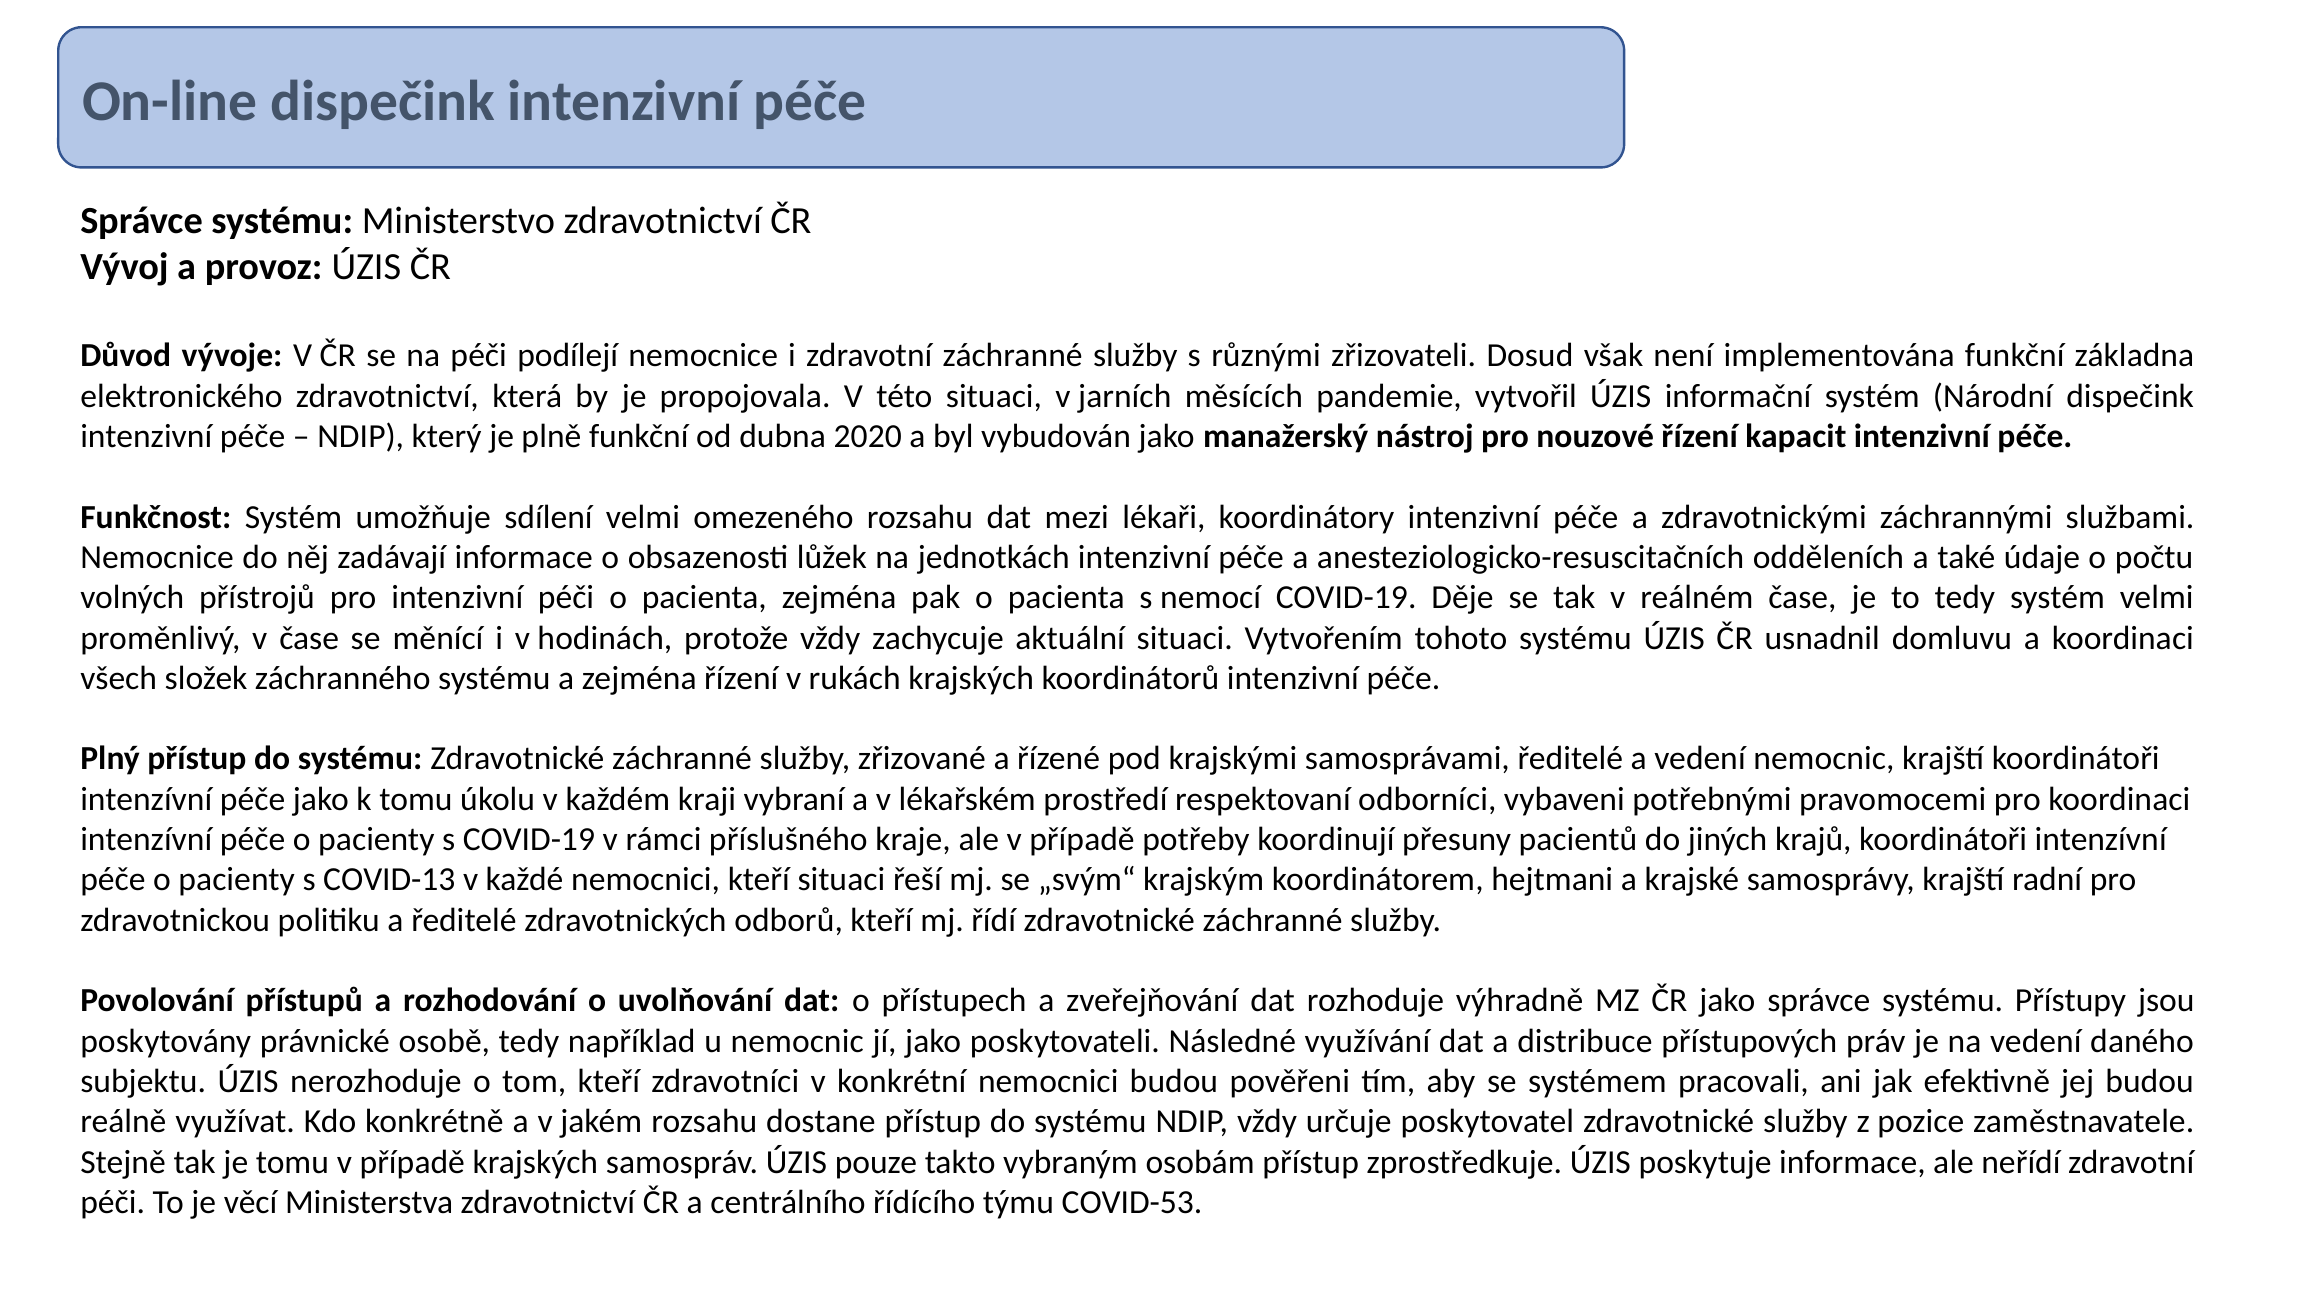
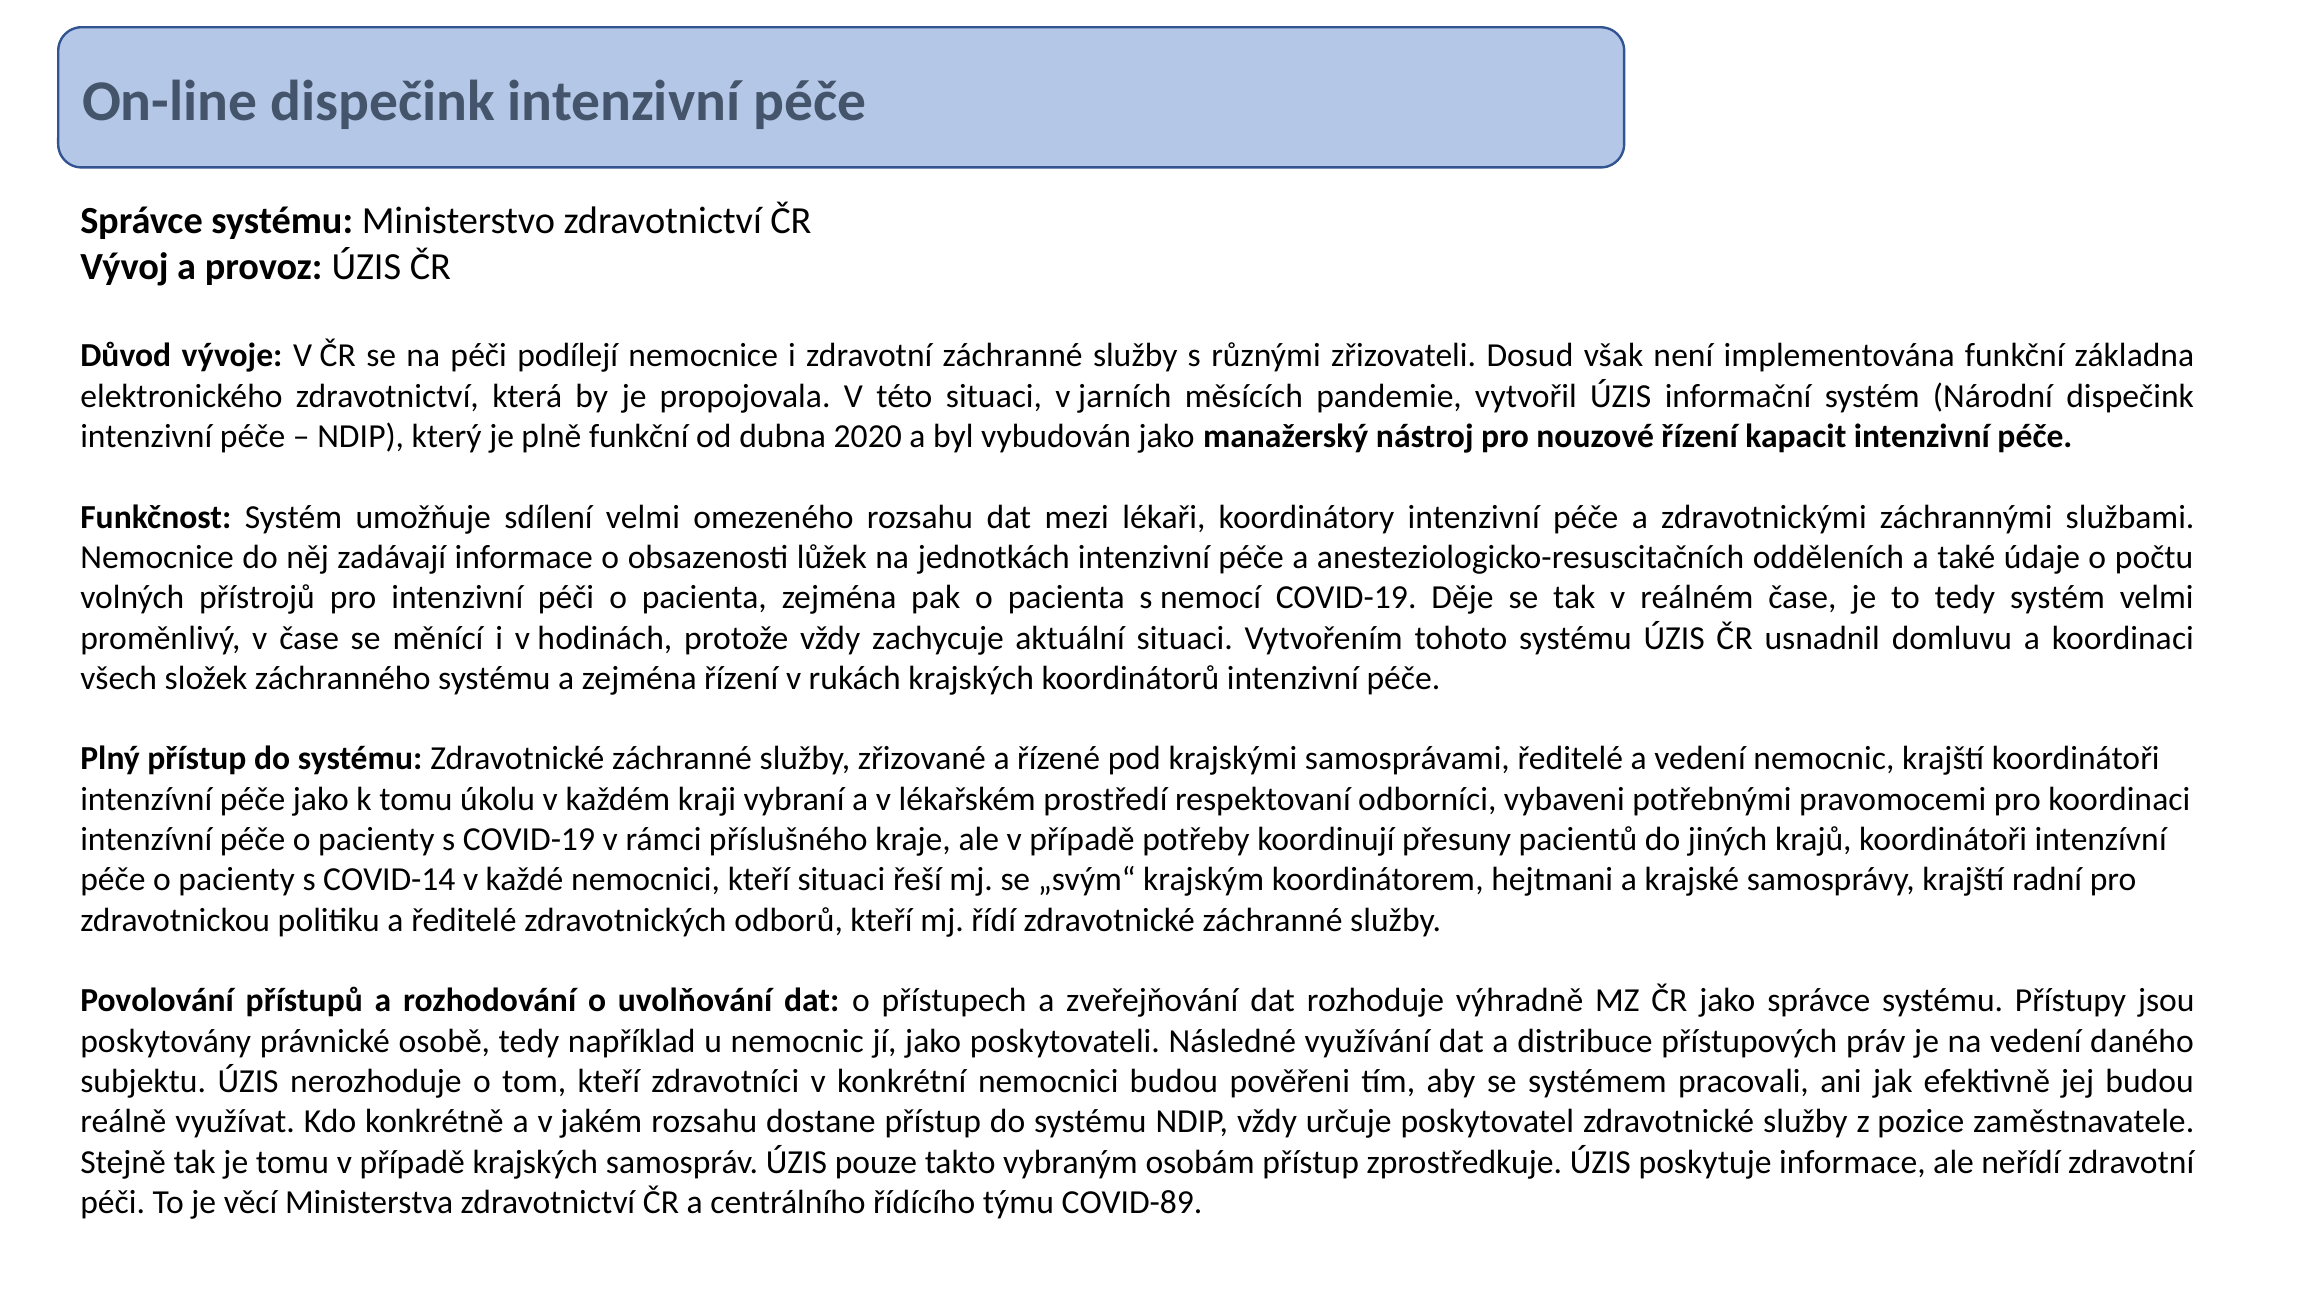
COVID-13: COVID-13 -> COVID-14 (389, 880)
COVID-53: COVID-53 -> COVID-89 (1132, 1202)
